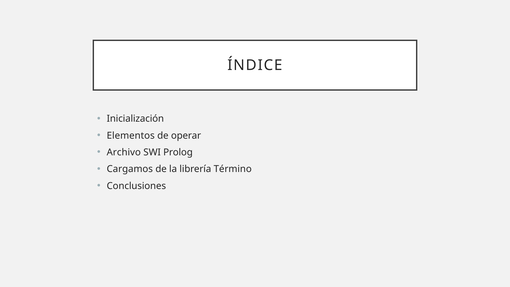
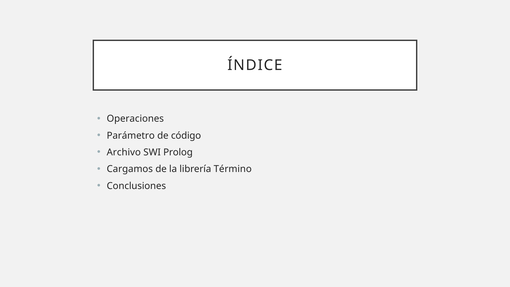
Inicialización: Inicialización -> Operaciones (135, 119)
Elementos: Elementos -> Parámetro (131, 135)
operar: operar -> código (186, 135)
